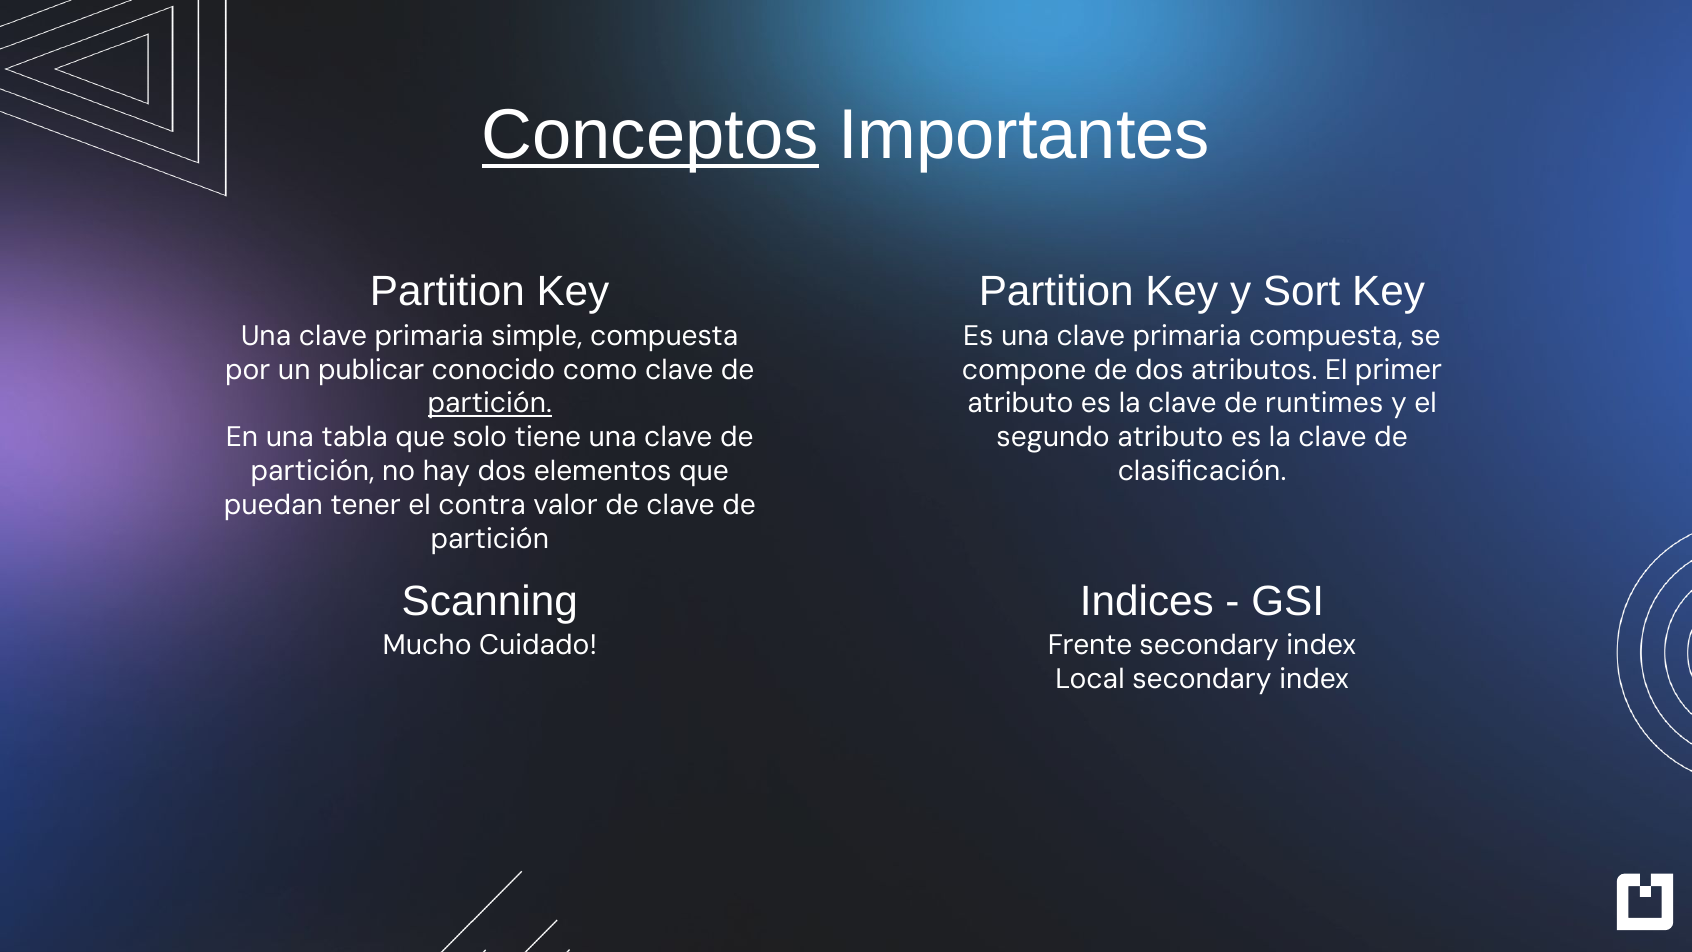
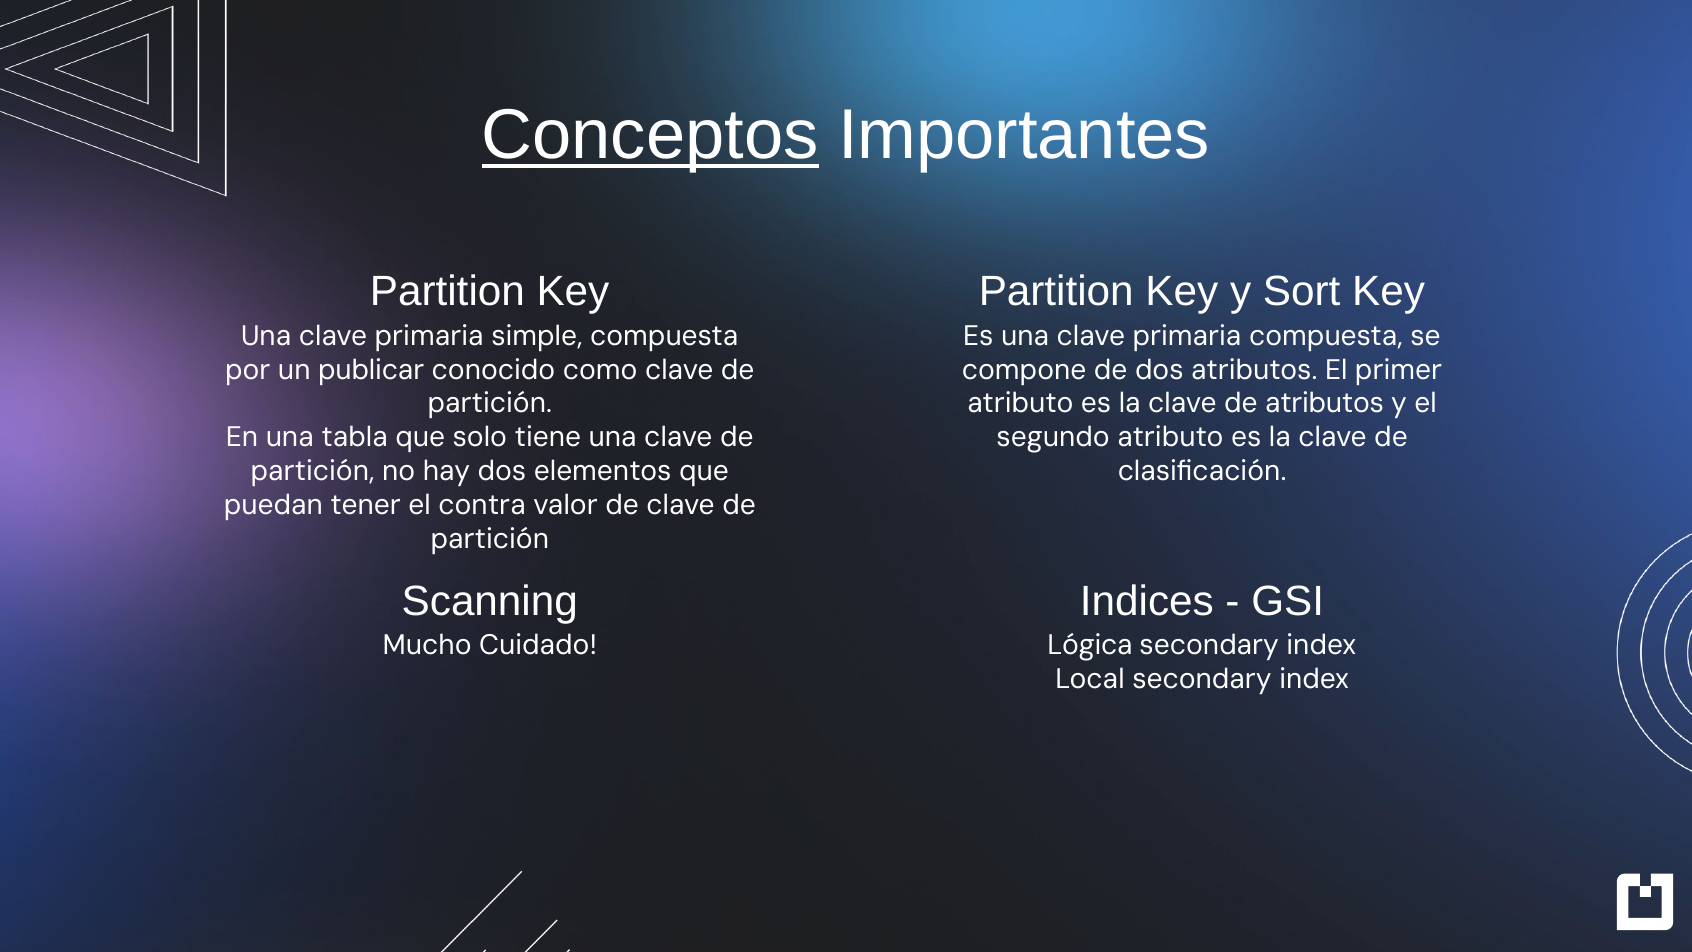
partición underline: present -> none (490, 403)
de runtimes: runtimes -> atributos (1325, 403)
Frente: Frente -> Lógica (1090, 645)
